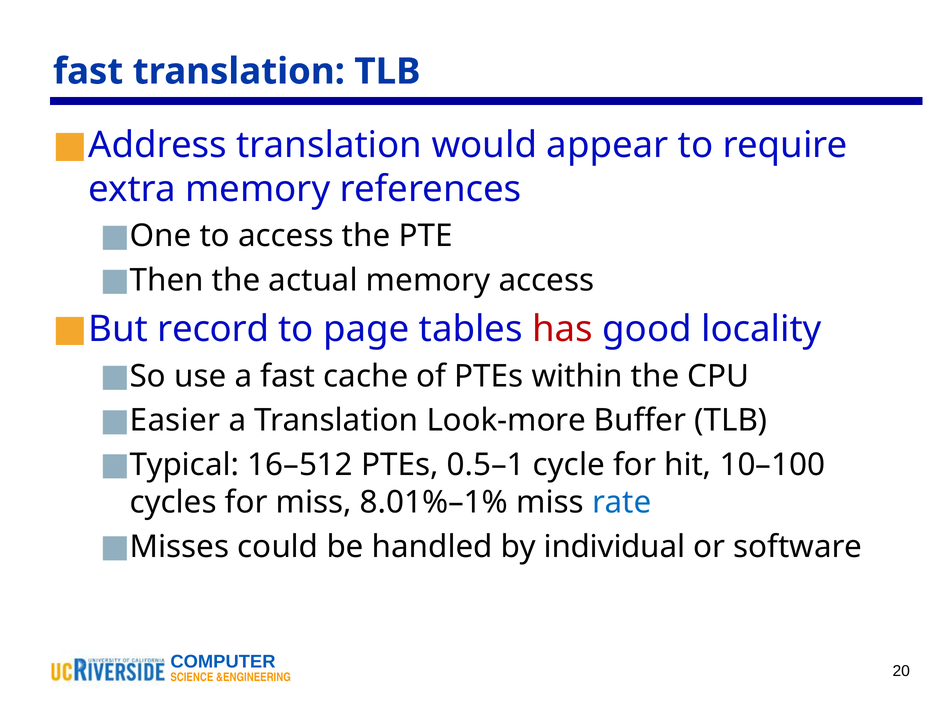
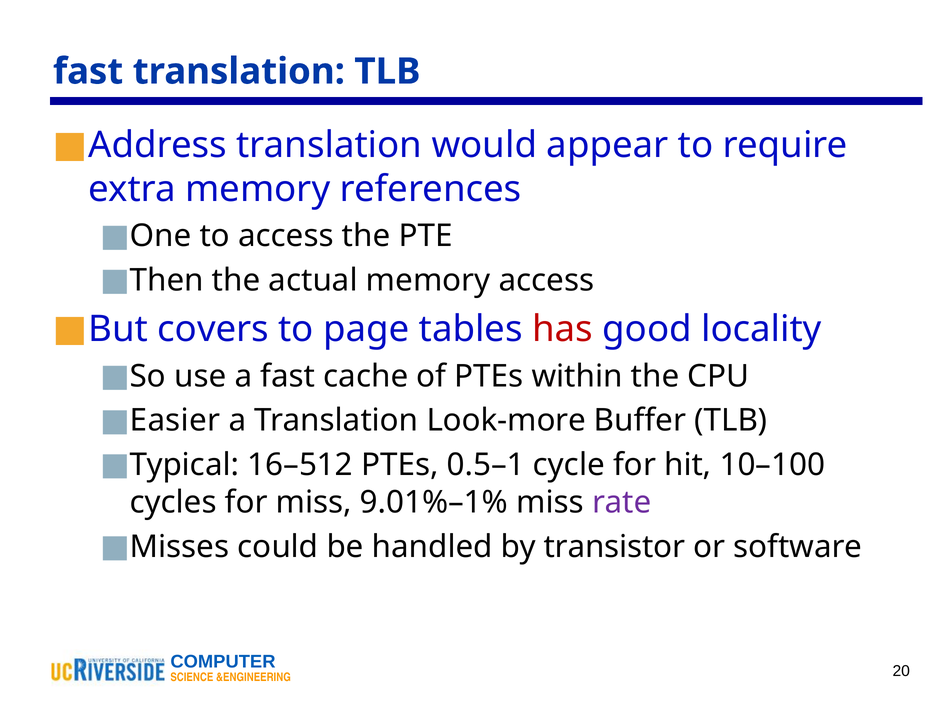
record: record -> covers (213, 329)
8.01%–1%: 8.01%–1% -> 9.01%–1% (434, 503)
rate colour: blue -> purple (622, 503)
individual: individual -> transistor (614, 547)
